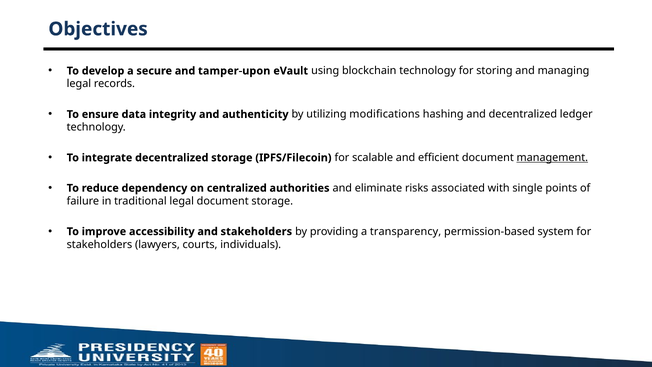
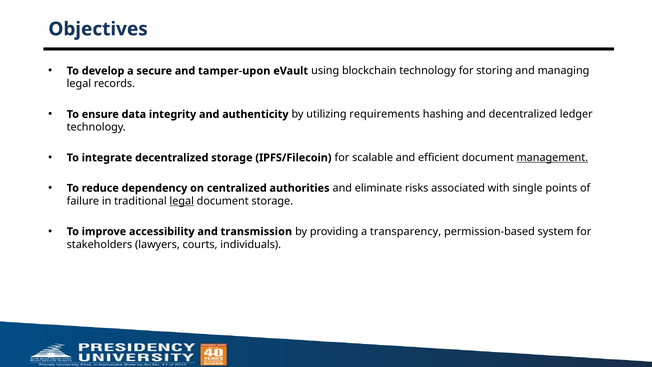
modifications: modifications -> requirements (385, 114)
legal underline: none -> present (182, 201)
and stakeholders: stakeholders -> transmission (256, 231)
